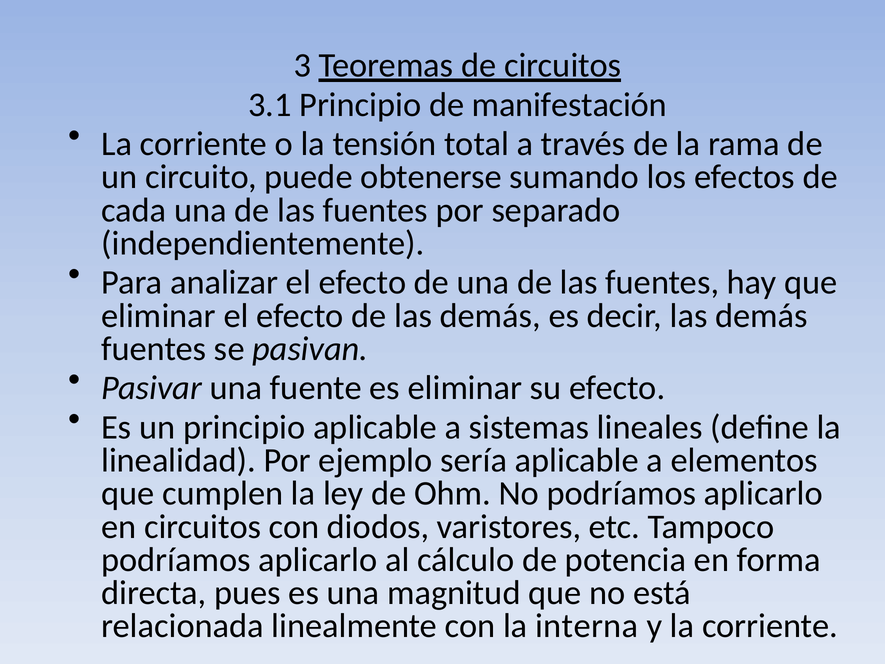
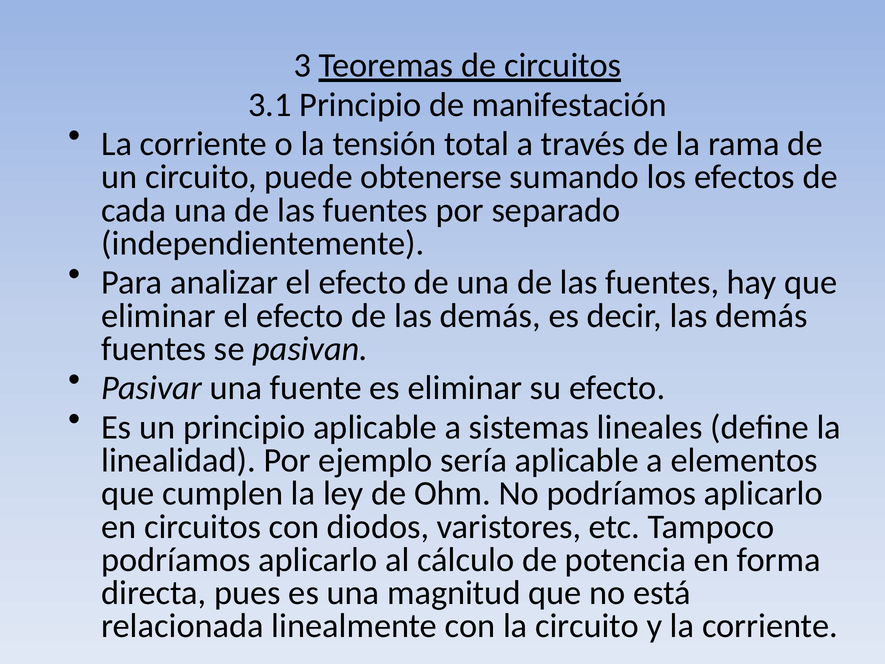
la interna: interna -> circuito (587, 626)
